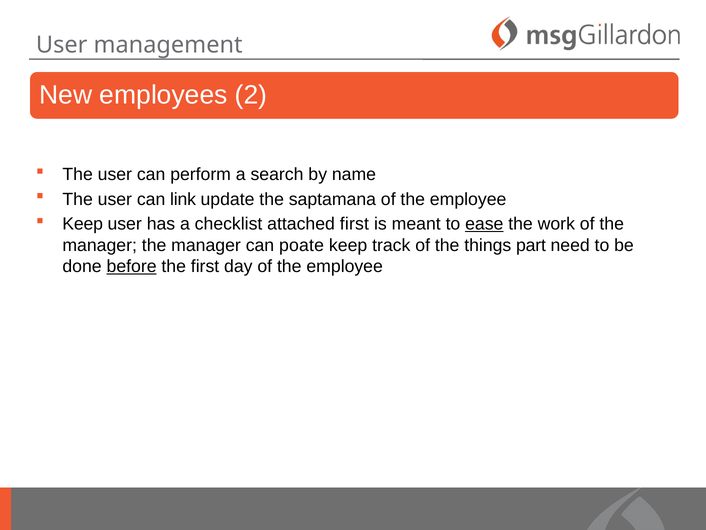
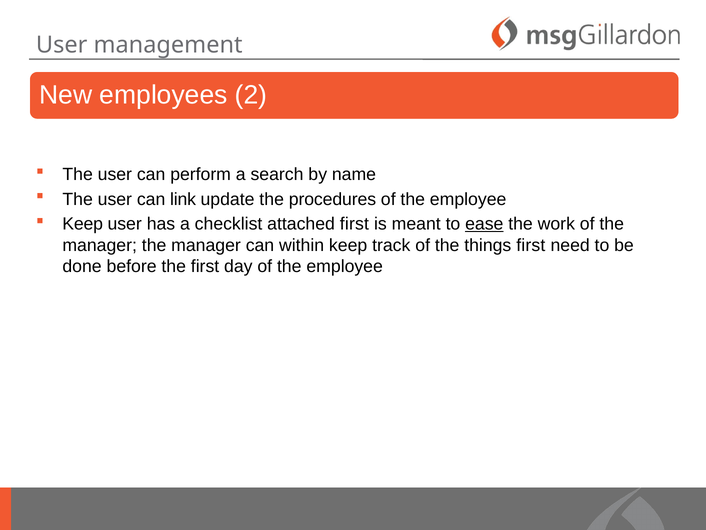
saptamana: saptamana -> procedures (332, 199)
poate: poate -> within (302, 245)
things part: part -> first (531, 245)
before underline: present -> none (132, 266)
